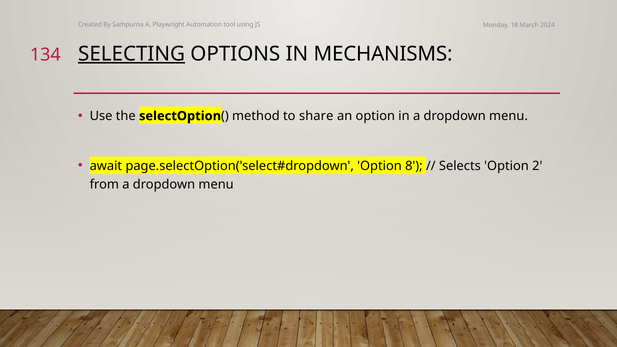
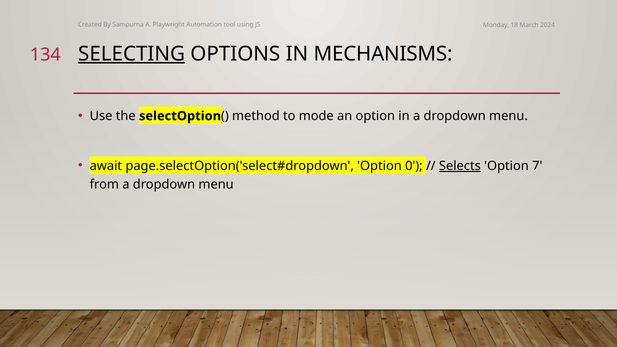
share: share -> mode (316, 116)
8: 8 -> 0 (414, 166)
Selects underline: none -> present (460, 166)
2: 2 -> 7 (537, 166)
